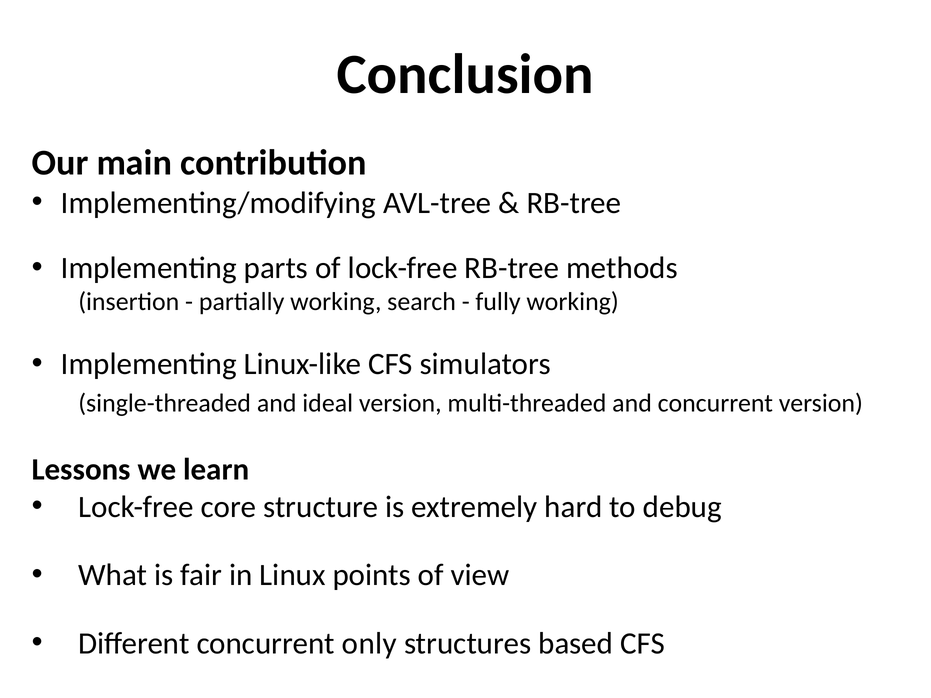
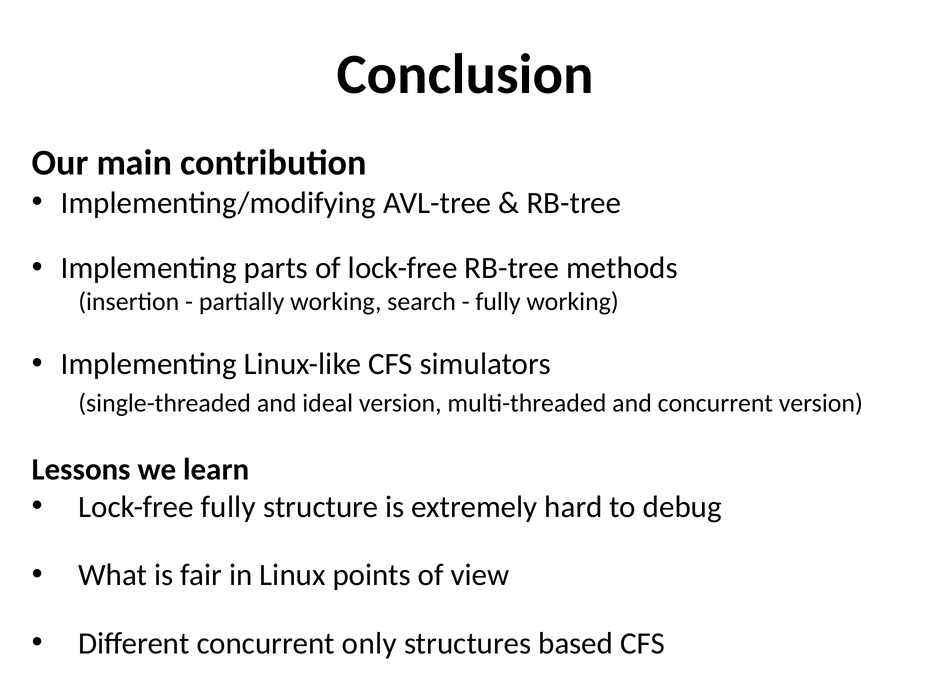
Lock-free core: core -> fully (228, 507)
